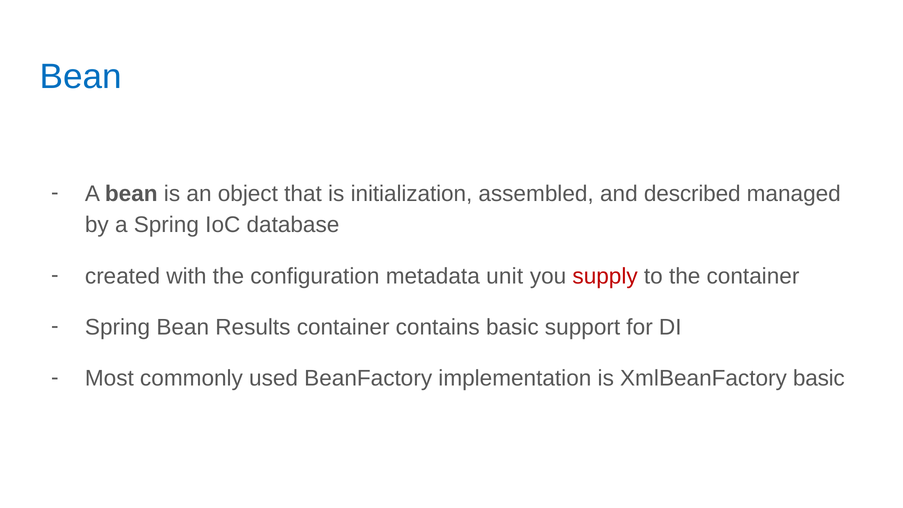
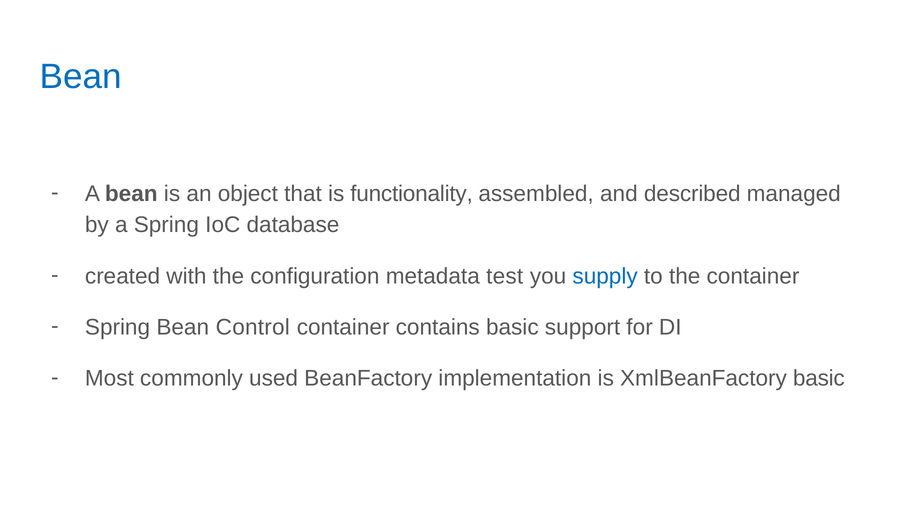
initialization: initialization -> functionality (412, 194)
unit: unit -> test (505, 276)
supply colour: red -> blue (605, 276)
Results: Results -> Control (253, 327)
